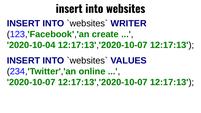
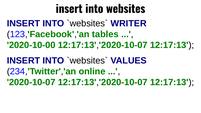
create: create -> tables (105, 34)
2020-10-04: 2020-10-04 -> 2020-10-00 (31, 45)
